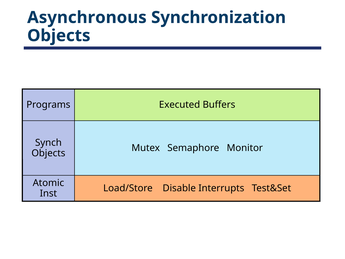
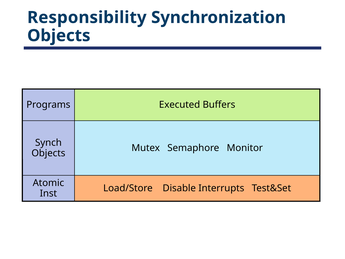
Asynchronous: Asynchronous -> Responsibility (87, 17)
